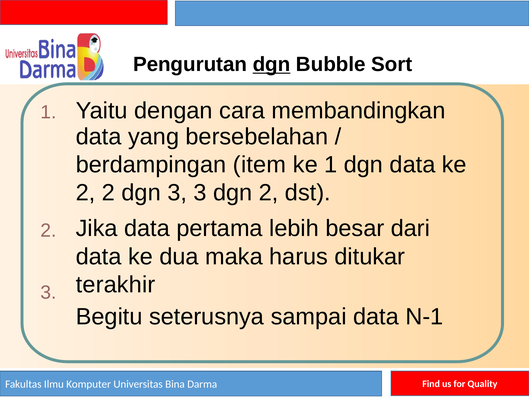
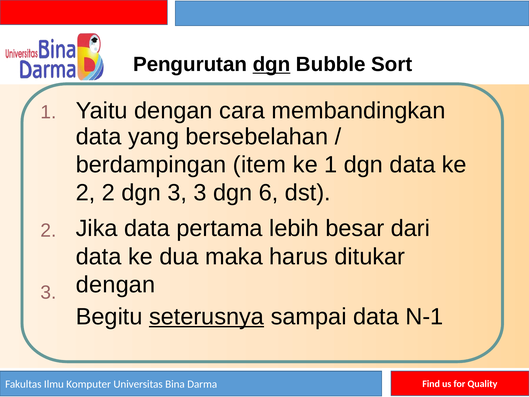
dgn 2: 2 -> 6 (269, 193)
terakhir: terakhir -> dengan (116, 285)
seterusnya underline: none -> present (207, 316)
